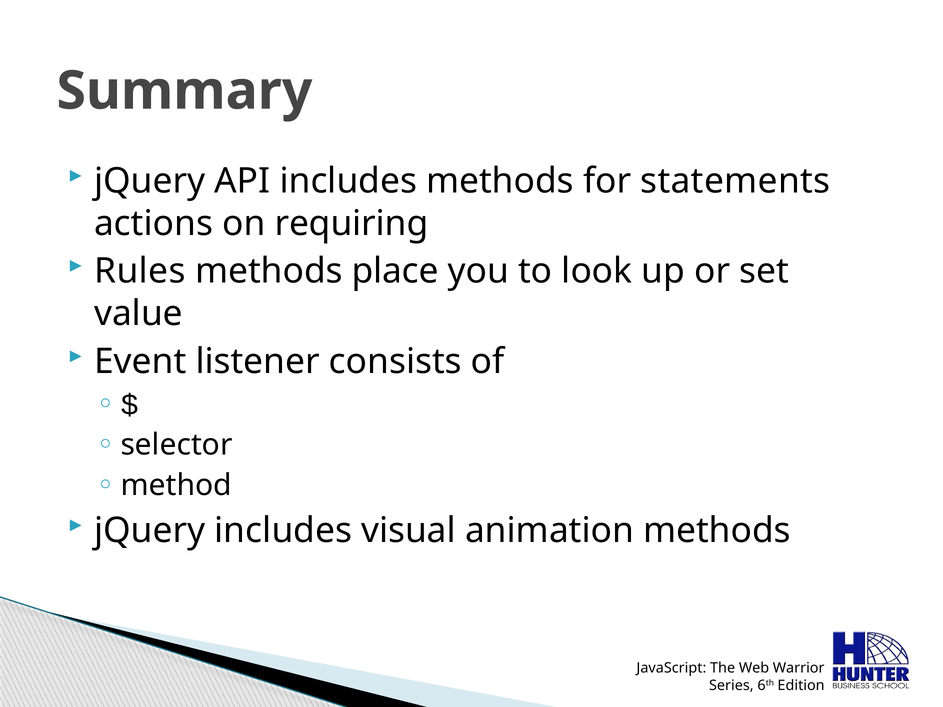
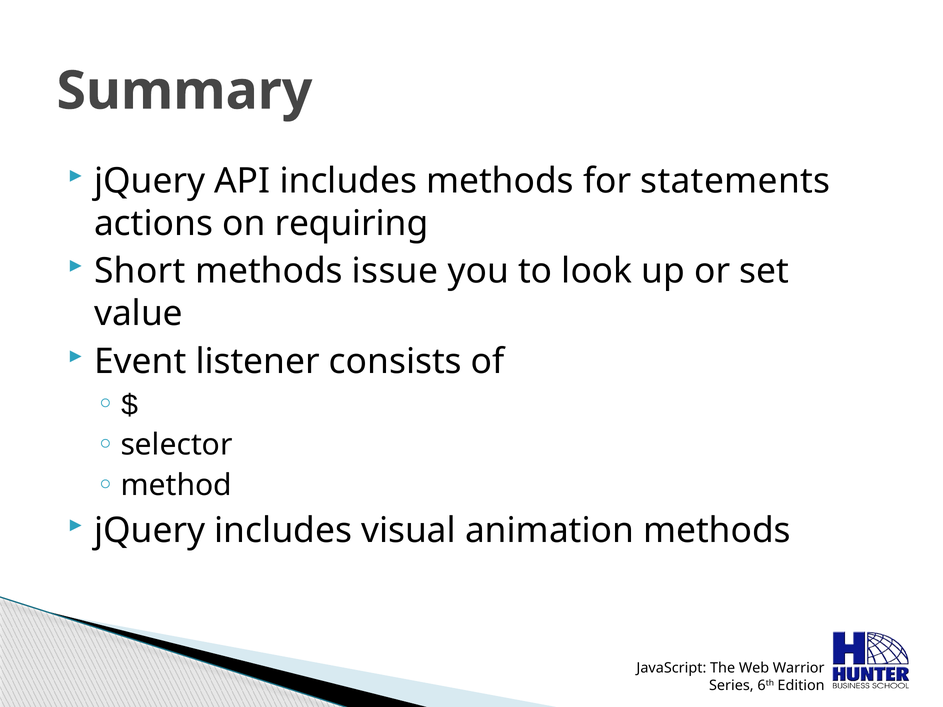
Rules: Rules -> Short (140, 271)
place: place -> issue (395, 271)
